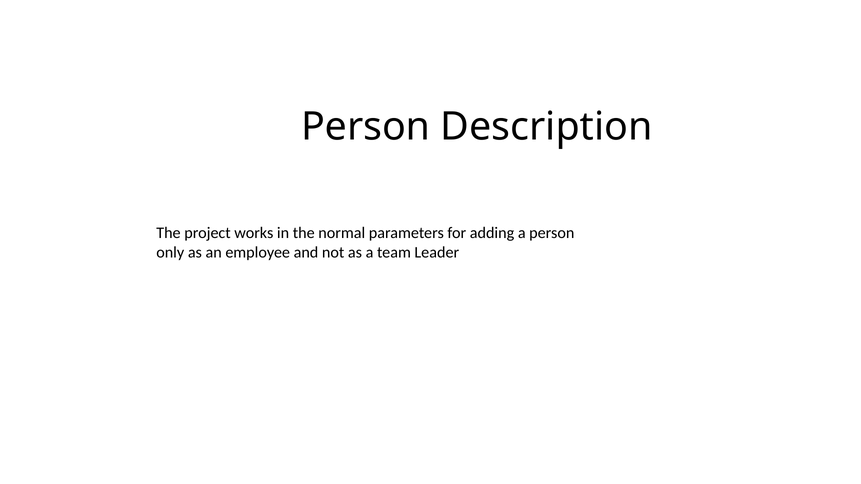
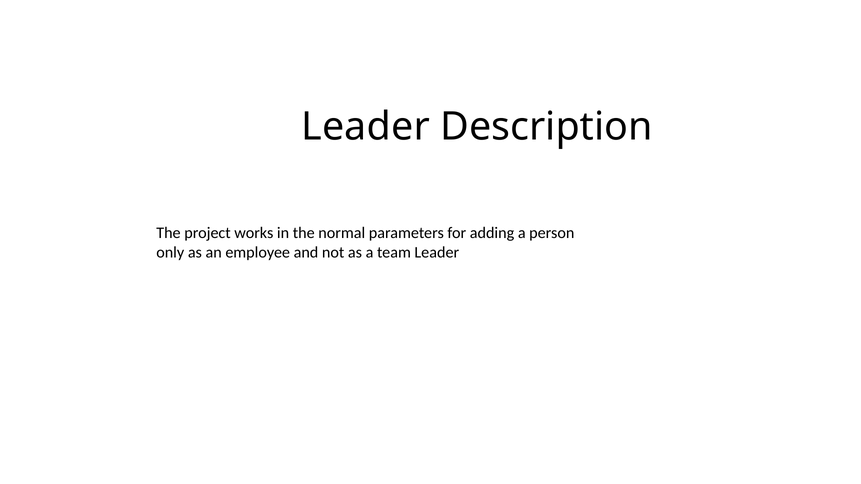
Person: Person -> Leader (366, 127)
